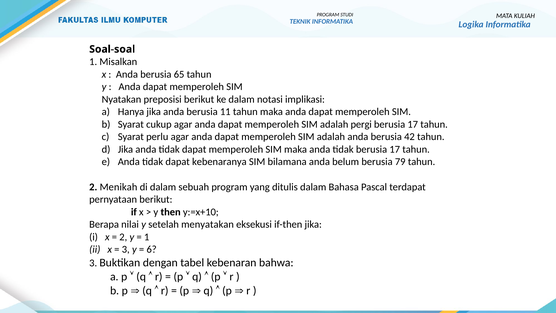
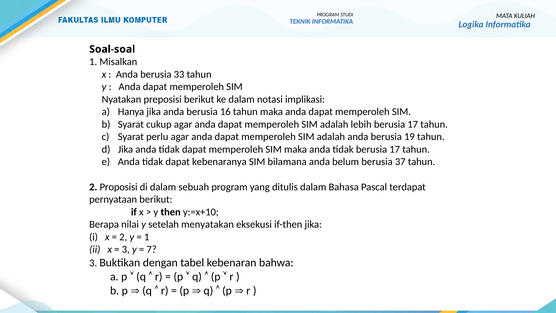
65: 65 -> 33 (179, 74)
11: 11 -> 16 (225, 112)
pergi: pergi -> lebih (361, 124)
42: 42 -> 19 (409, 137)
79: 79 -> 37 (400, 162)
Menikah: Menikah -> Proposisi (119, 187)
6: 6 -> 7 (152, 249)
